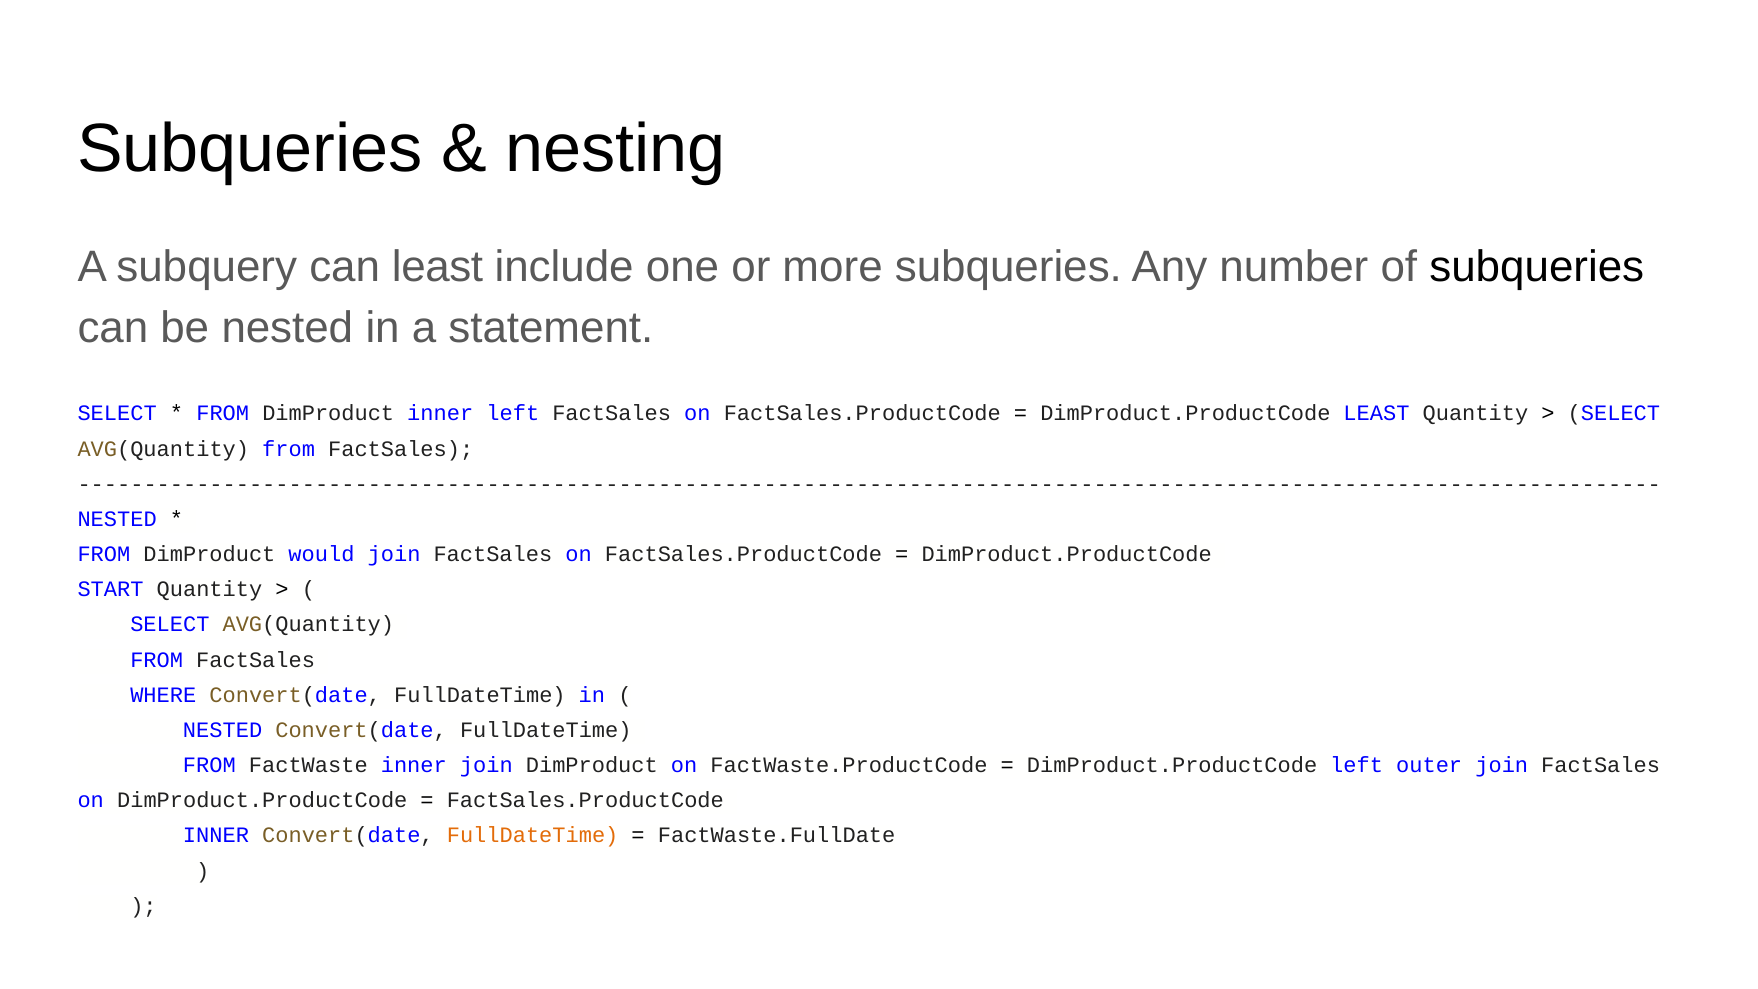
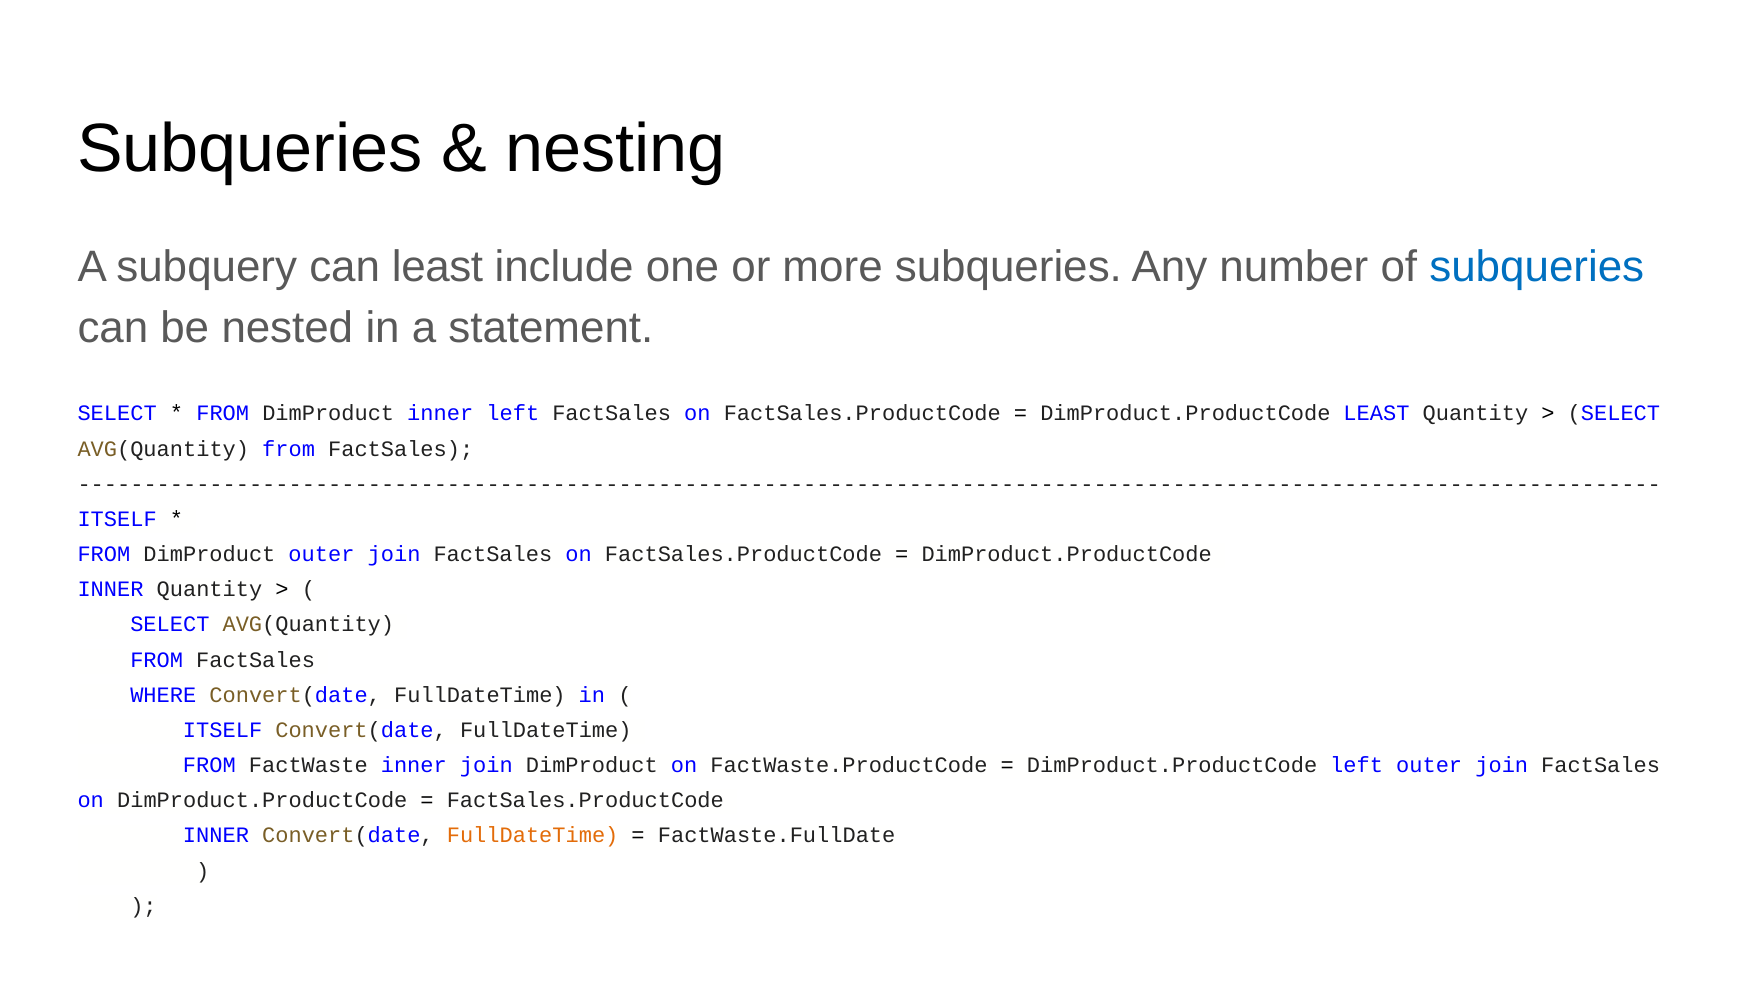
subqueries colour: black -> blue (1537, 267)
NESTED: NESTED -> ITSELF (117, 519)
DimProduct would: would -> outer (321, 554)
START: START -> INNER (111, 589)
NESTED: NESTED -> ITSELF (223, 730)
